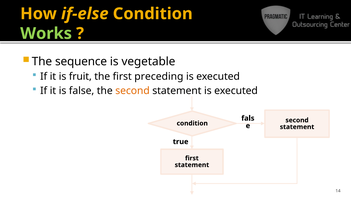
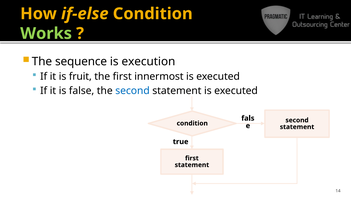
vegetable: vegetable -> execution (148, 62)
preceding: preceding -> innermost (159, 77)
second colour: orange -> blue (132, 91)
